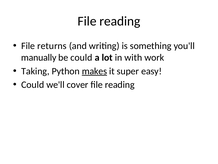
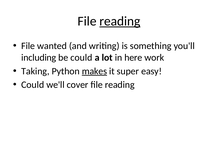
reading underline: none -> present (120, 21)
returns: returns -> wanted (52, 46)
manually: manually -> including (39, 57)
with: with -> here (133, 57)
